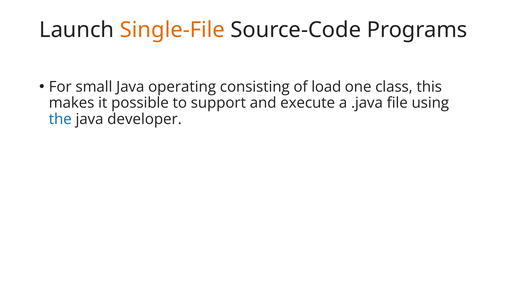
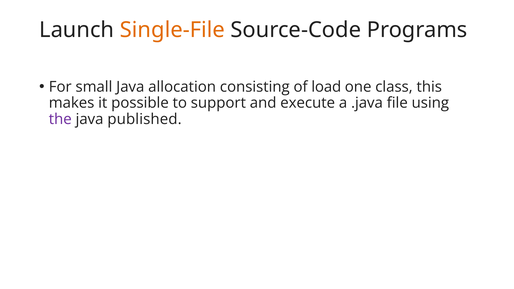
operating: operating -> allocation (182, 87)
the colour: blue -> purple (60, 119)
developer: developer -> published (144, 119)
